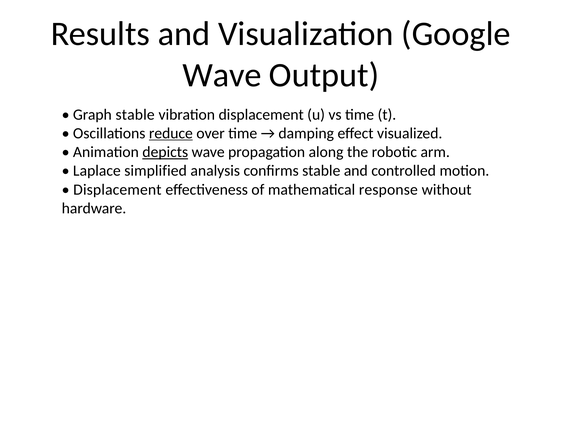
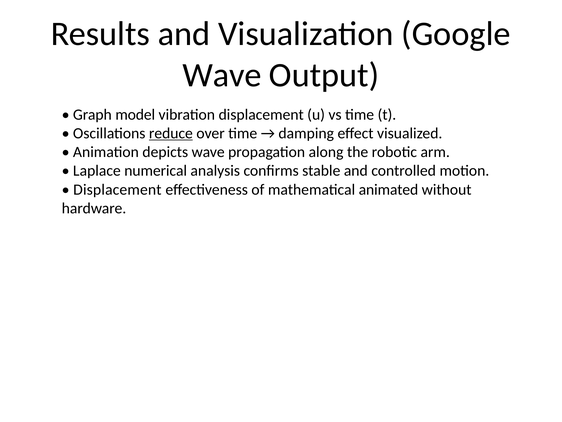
Graph stable: stable -> model (135, 114)
depicts underline: present -> none (165, 152)
simplified: simplified -> numerical (156, 171)
response: response -> animated (388, 189)
